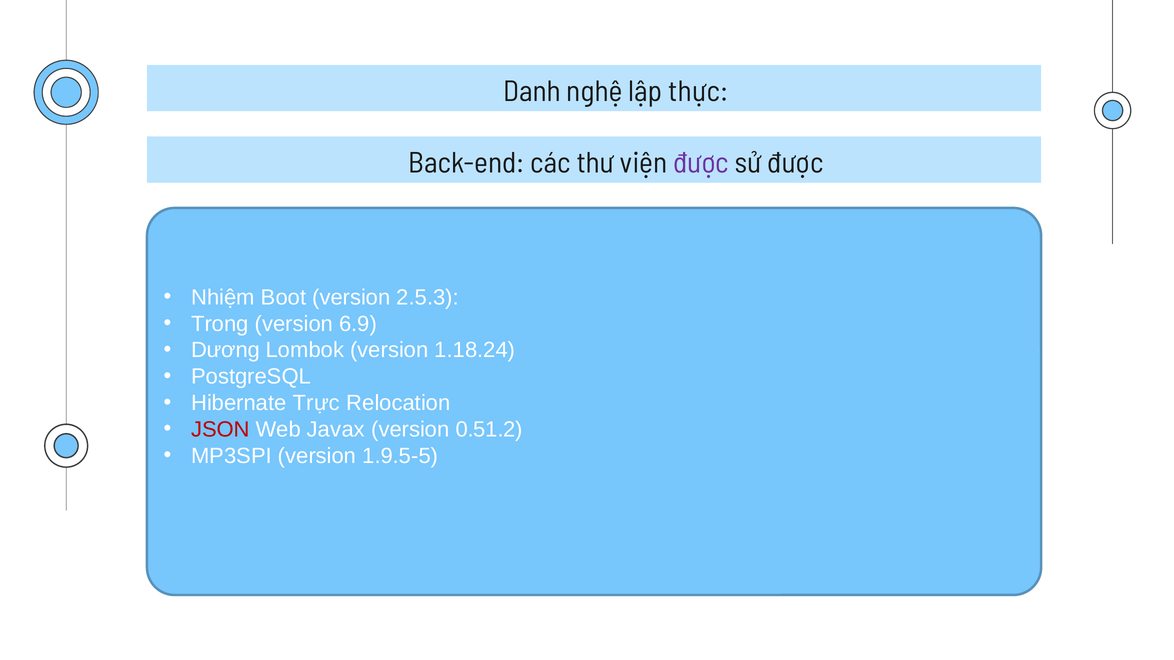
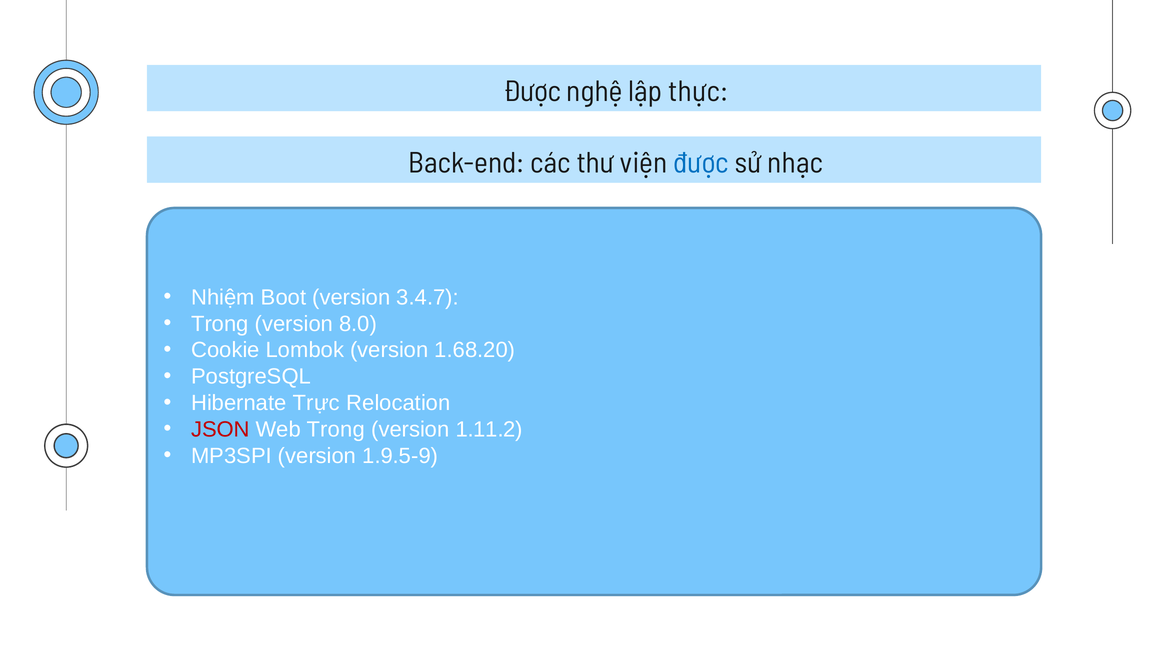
Danh: Danh -> Được (532, 91)
được colour: purple -> blue (701, 163)
sử được: được -> nhạc (795, 163)
2.5.3: 2.5.3 -> 3.4.7 (428, 298)
6.9: 6.9 -> 8.0 (358, 324)
Dương: Dương -> Cookie (225, 350)
1.18.24: 1.18.24 -> 1.68.20 (475, 350)
Web Javax: Javax -> Trong (336, 430)
0.51.2: 0.51.2 -> 1.11.2 (489, 430)
1.9.5-5: 1.9.5-5 -> 1.9.5-9 (400, 456)
